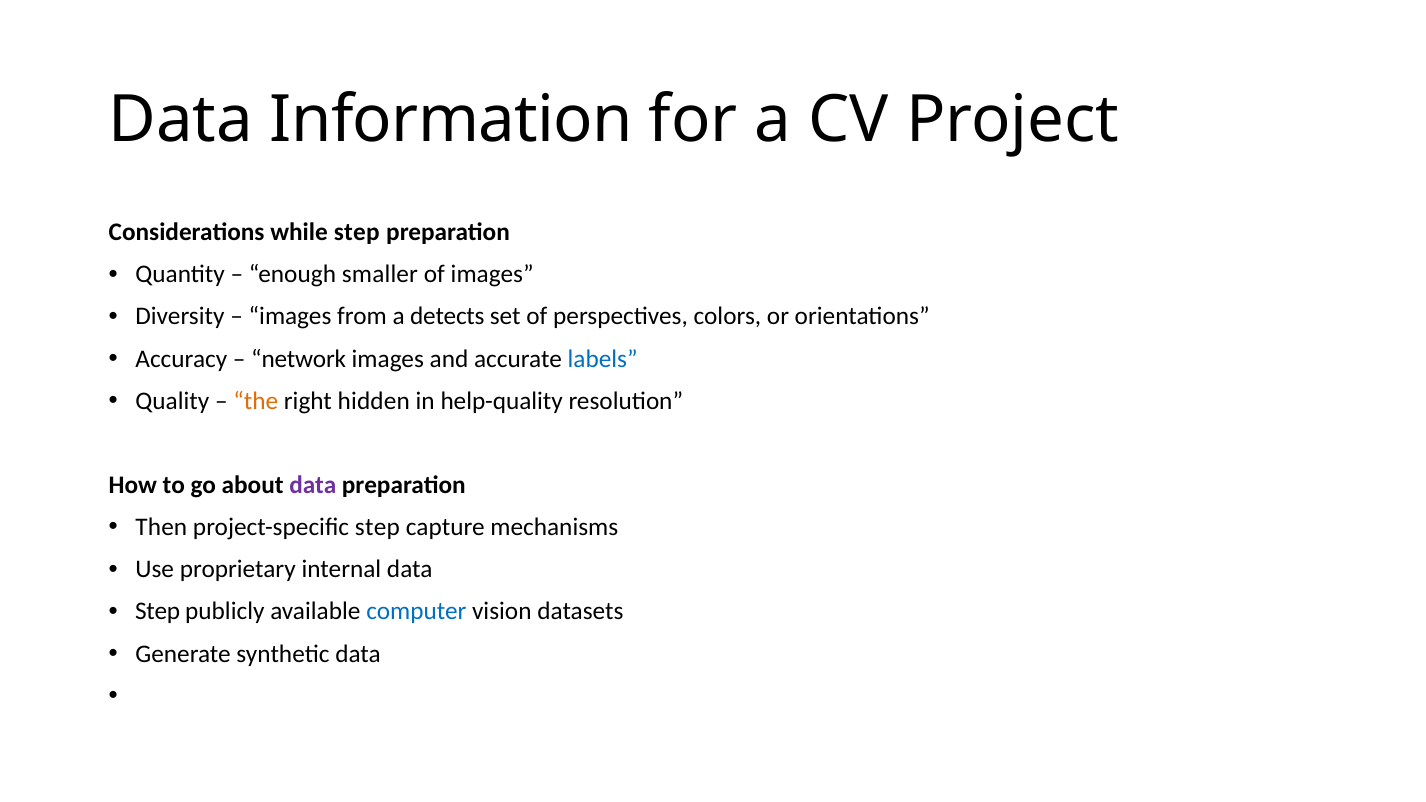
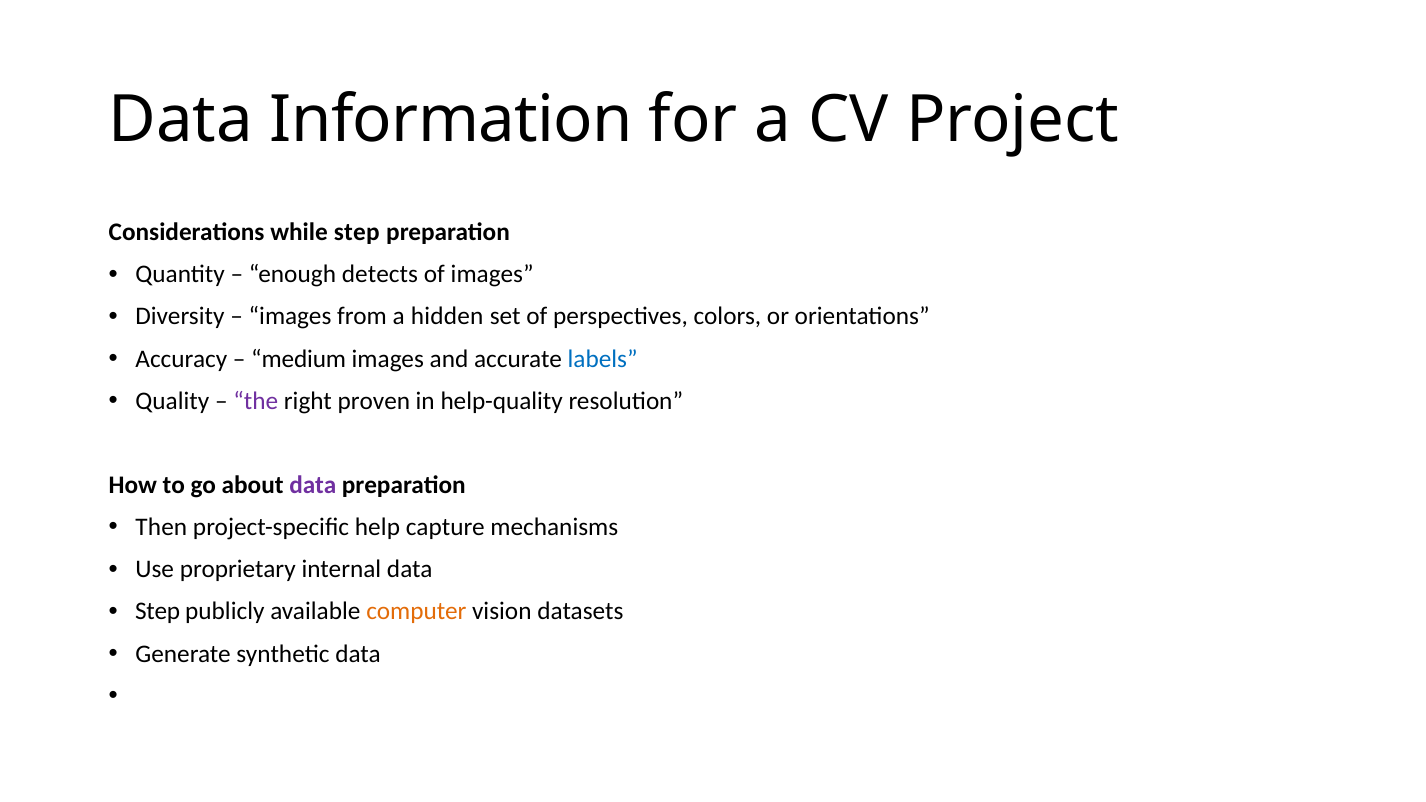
smaller: smaller -> detects (380, 274)
detects: detects -> hidden (447, 317)
network: network -> medium (299, 359)
the colour: orange -> purple (256, 401)
hidden: hidden -> proven (374, 401)
project-specific step: step -> help (377, 527)
computer colour: blue -> orange (416, 612)
